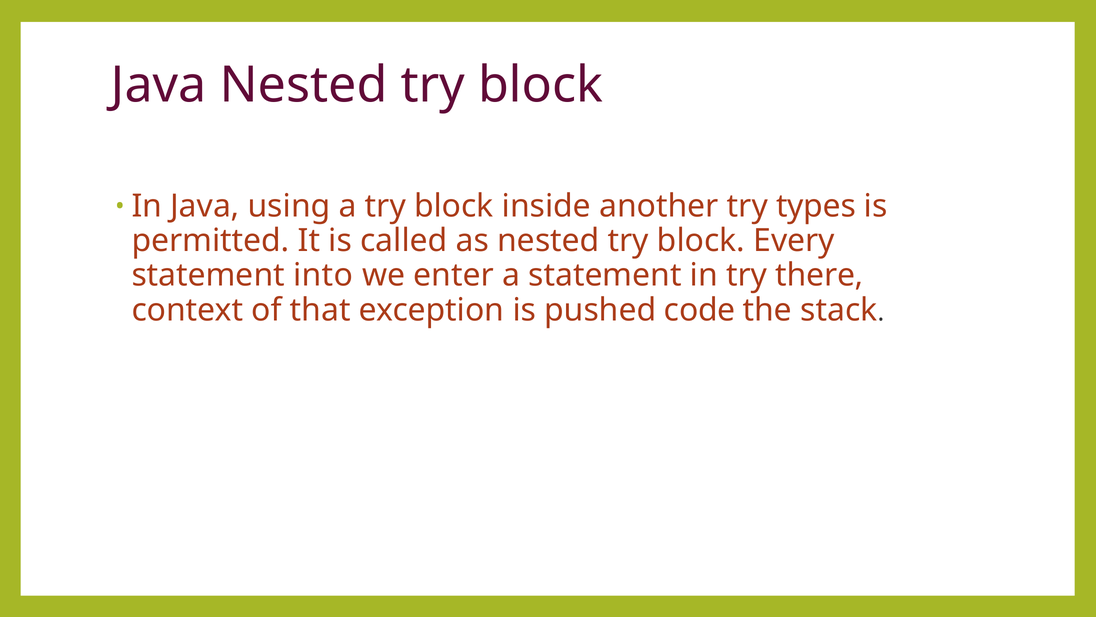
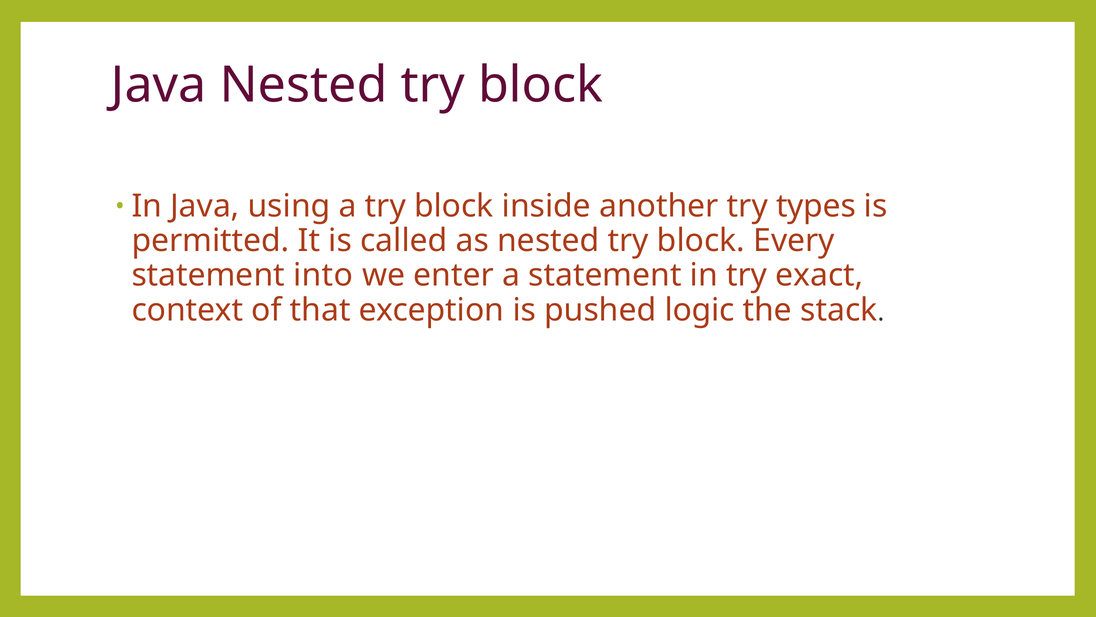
there: there -> exact (819, 275)
code: code -> logic (700, 310)
